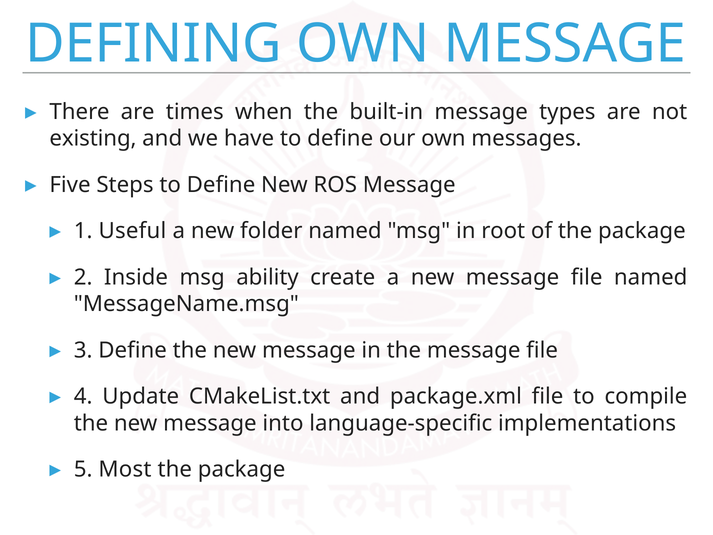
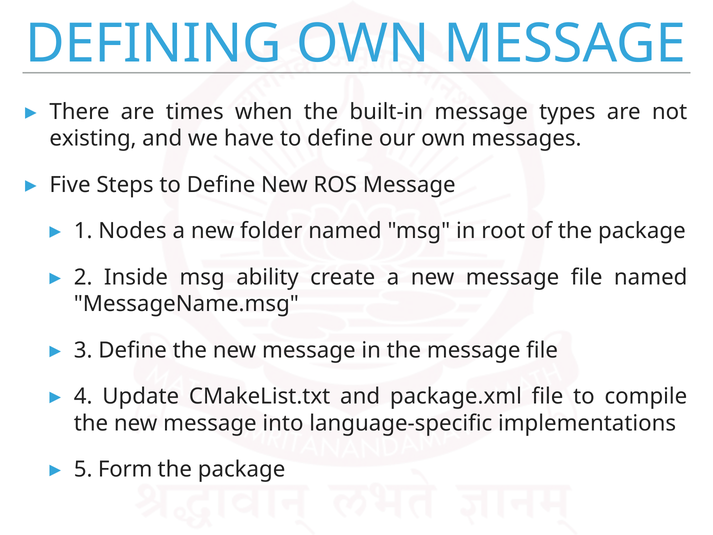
Useful: Useful -> Nodes (132, 231)
Most: Most -> Form (125, 469)
